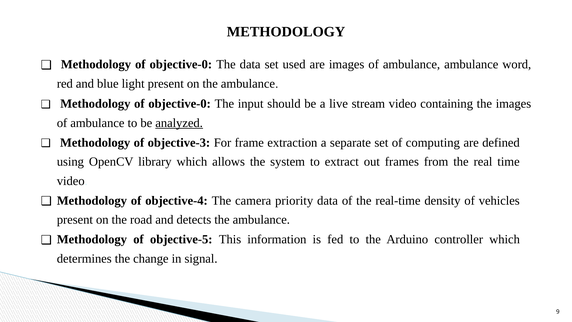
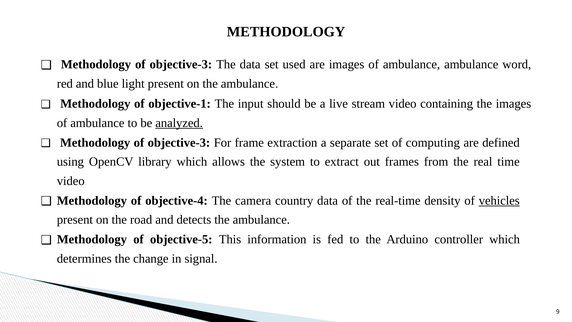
objective-0: objective-0 -> objective-3 (181, 64)
objective-0: objective-0 -> objective-1 (180, 104)
priority: priority -> country (294, 200)
vehicles underline: none -> present (499, 200)
